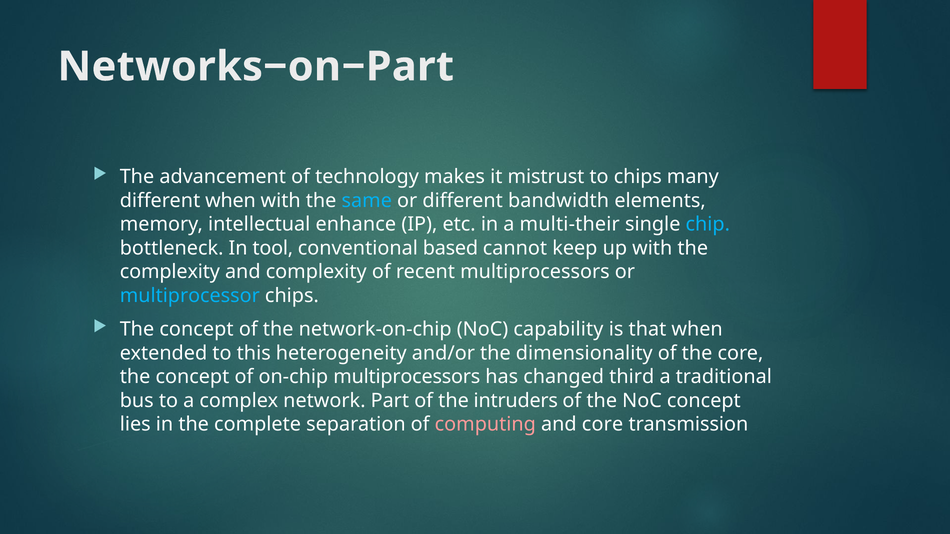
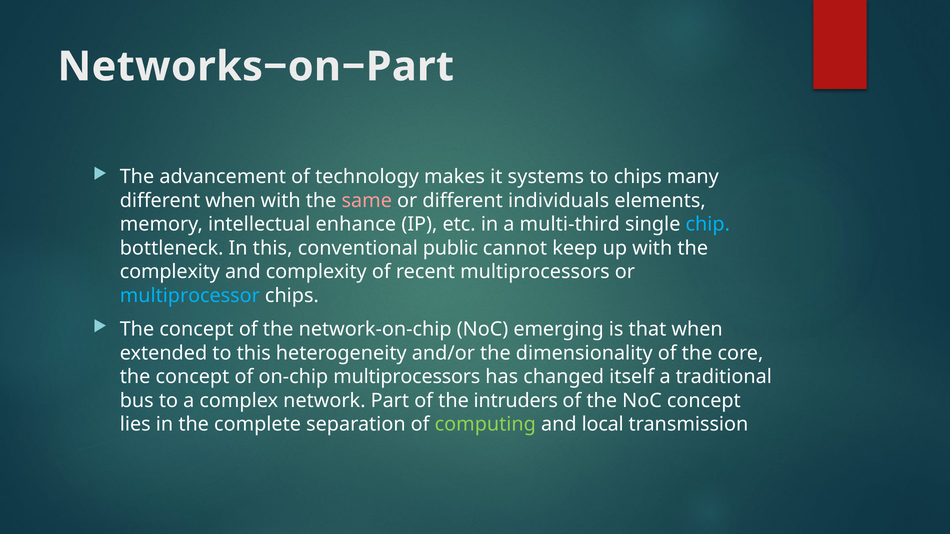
mistrust: mistrust -> systems (546, 177)
same colour: light blue -> pink (367, 201)
bandwidth: bandwidth -> individuals (559, 201)
multi-their: multi-their -> multi-third (570, 224)
In tool: tool -> this (273, 248)
based: based -> public (450, 248)
capability: capability -> emerging (559, 329)
third: third -> itself (632, 377)
computing colour: pink -> light green (485, 425)
and core: core -> local (603, 425)
